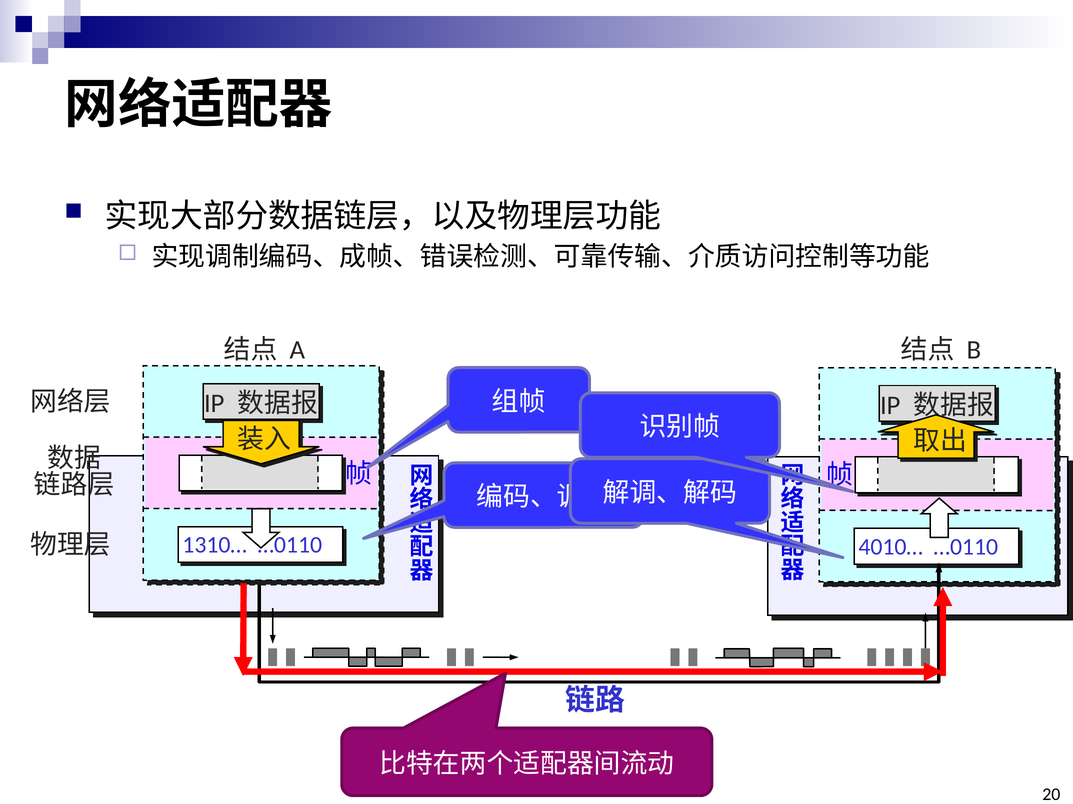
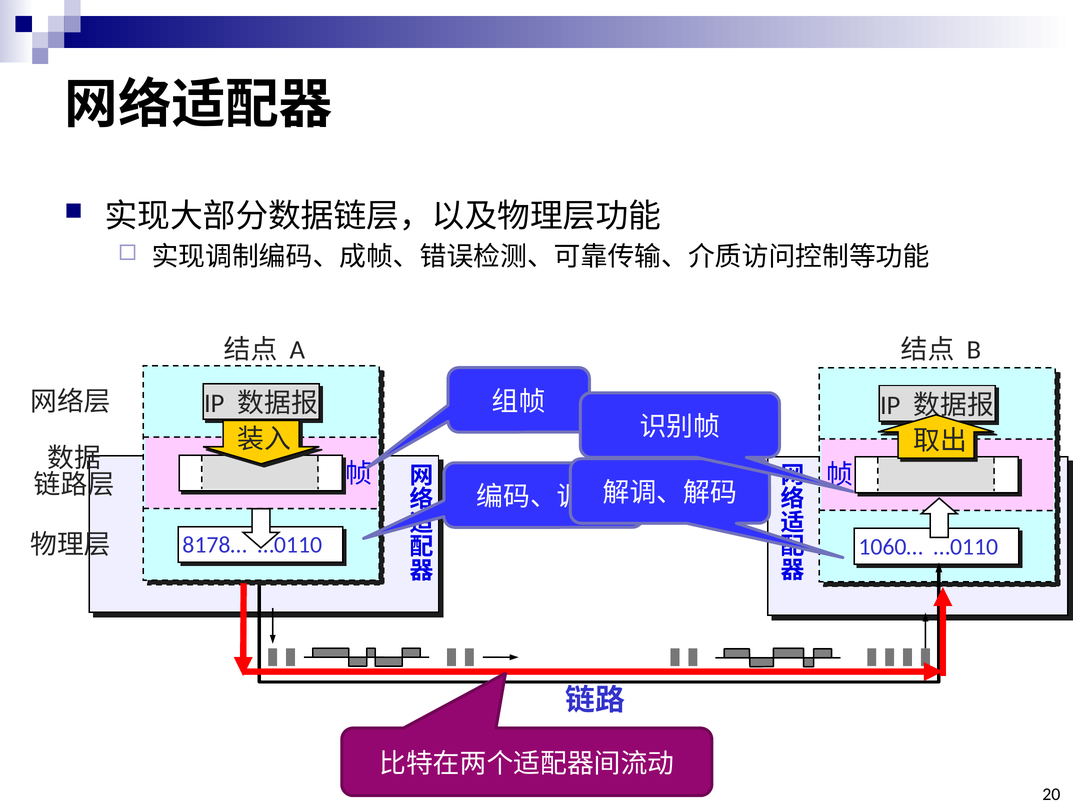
1310…: 1310… -> 8178… (215, 545)
4010…: 4010… -> 1060… (891, 547)
